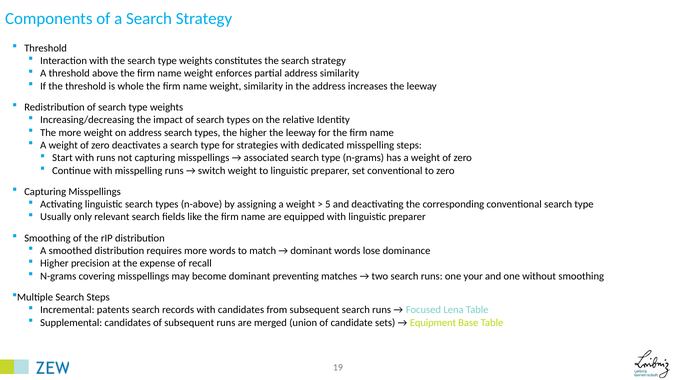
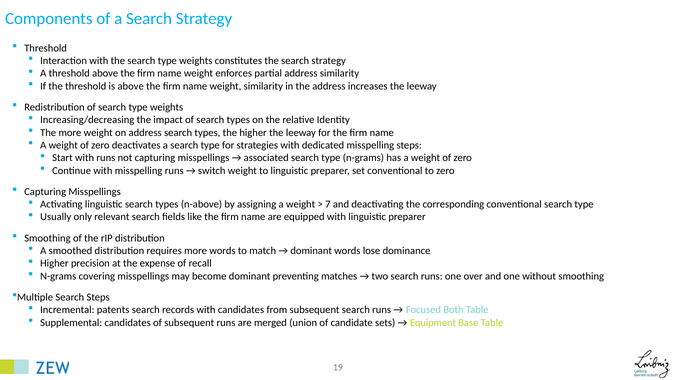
is whole: whole -> above (131, 86)
5: 5 -> 7 (328, 204)
your: your -> over (473, 276)
Lena: Lena -> Both (454, 310)
